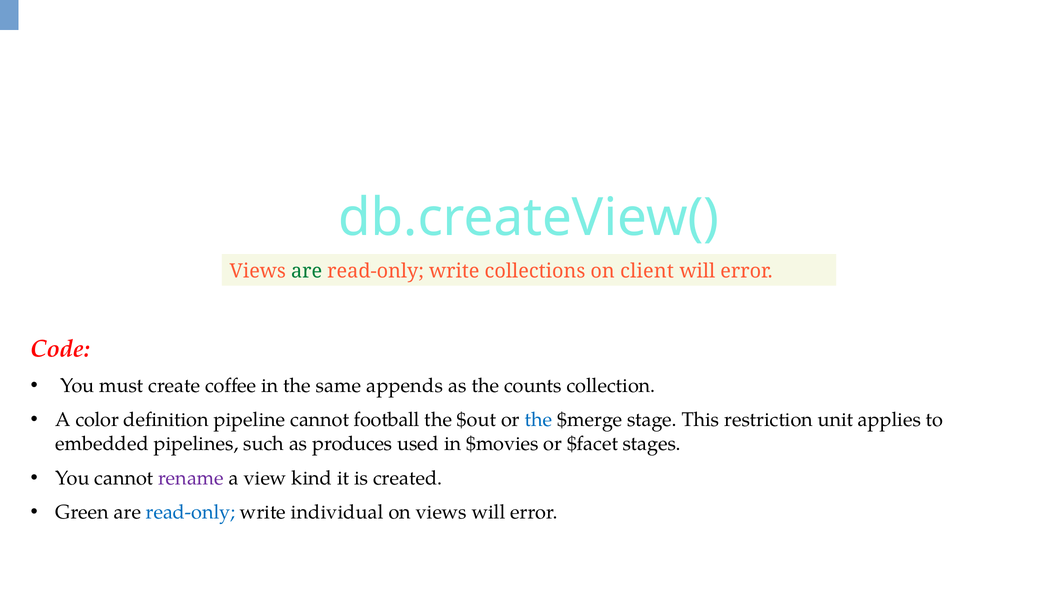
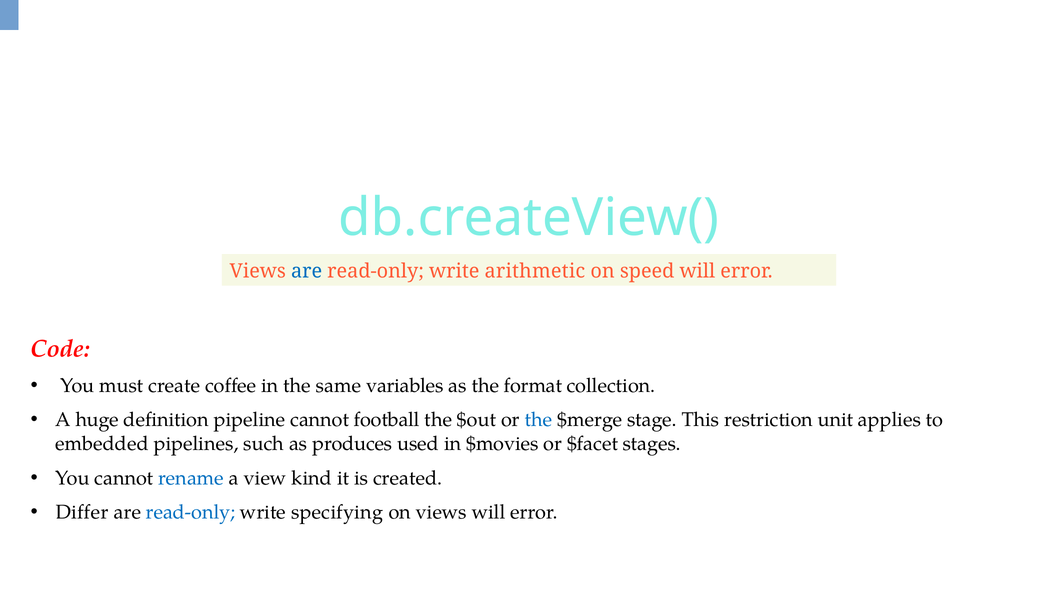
are colour: green -> blue (307, 271)
collections: collections -> arithmetic (535, 271)
client: client -> speed (647, 271)
appends: appends -> variables (405, 386)
counts: counts -> format (533, 386)
color: color -> huge (97, 420)
rename colour: purple -> blue (191, 478)
Green: Green -> Differ (82, 513)
individual: individual -> specifying (337, 513)
